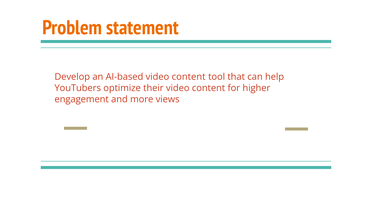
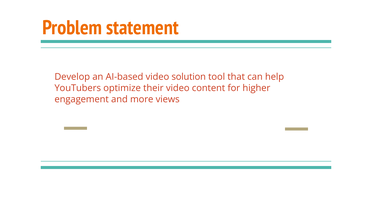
AI-based video content: content -> solution (189, 77)
